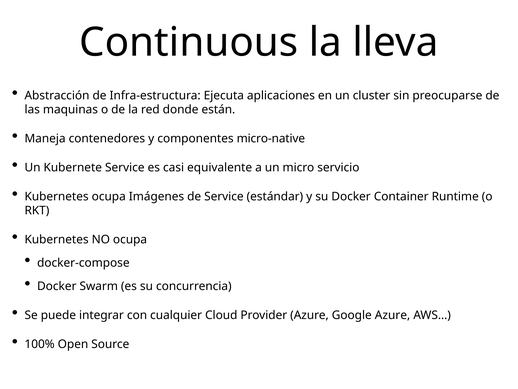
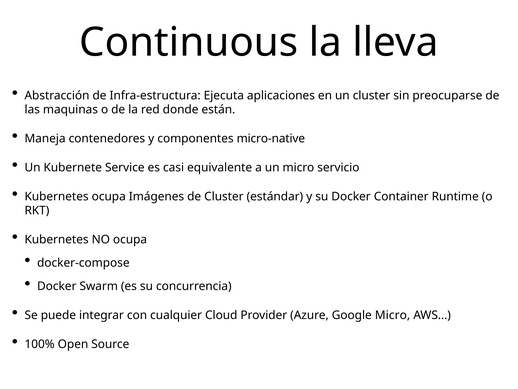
de Service: Service -> Cluster (224, 196)
Google Azure: Azure -> Micro (392, 315)
